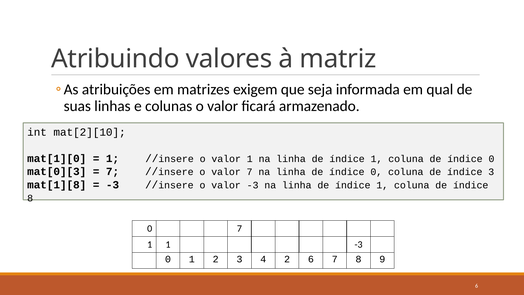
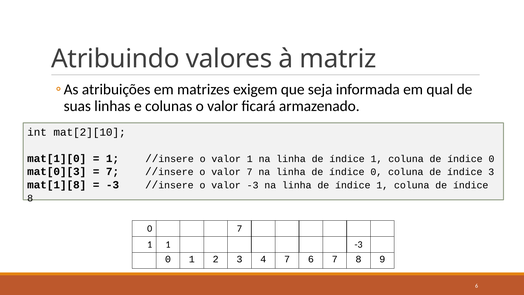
4 2: 2 -> 7 (287, 259)
